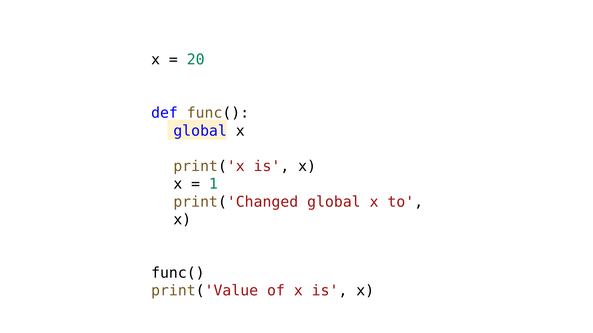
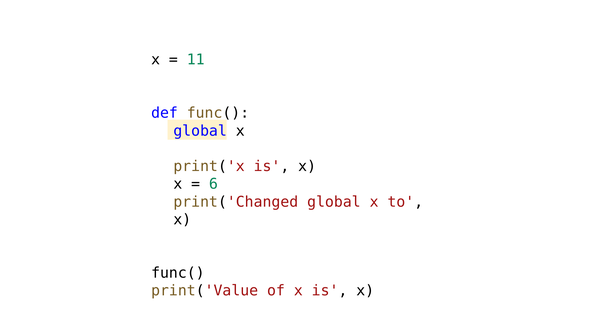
20: 20 -> 11 (196, 60)
1: 1 -> 6 (213, 184)
